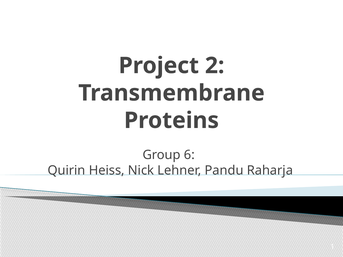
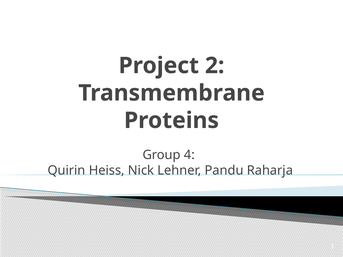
6: 6 -> 4 (189, 155)
